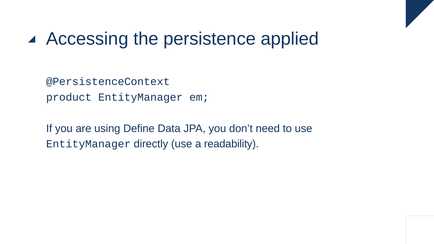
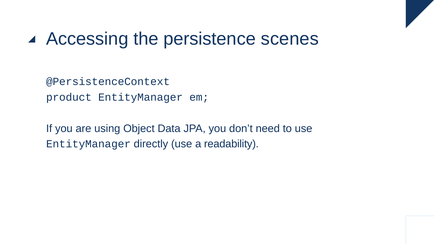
applied: applied -> scenes (290, 39)
Define: Define -> Object (139, 129)
